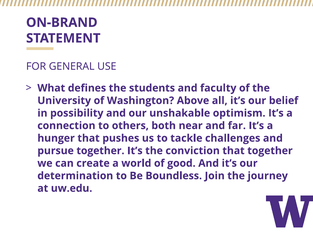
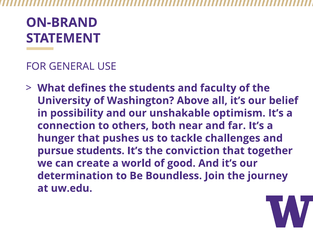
pursue together: together -> students (100, 151)
